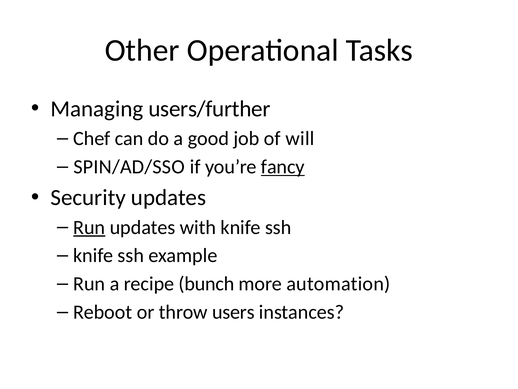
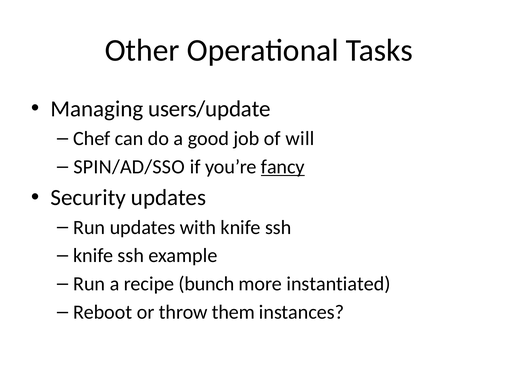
users/further: users/further -> users/update (209, 109)
Run underline: present -> none (89, 227)
automation: automation -> instantiated (338, 284)
users: users -> them (233, 312)
